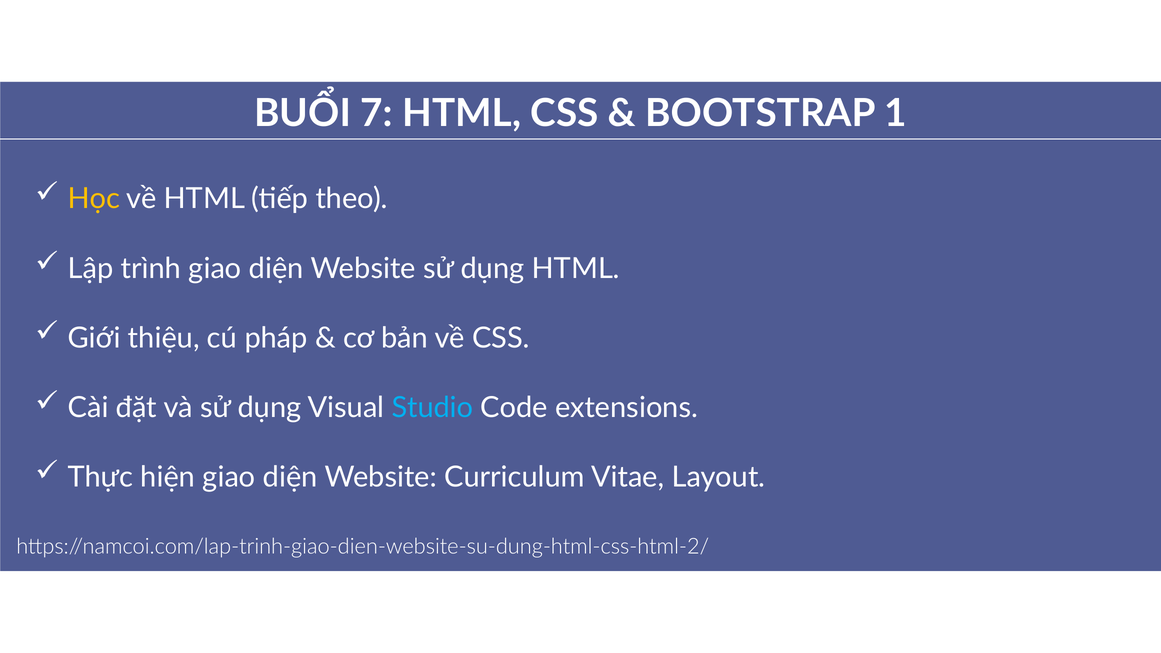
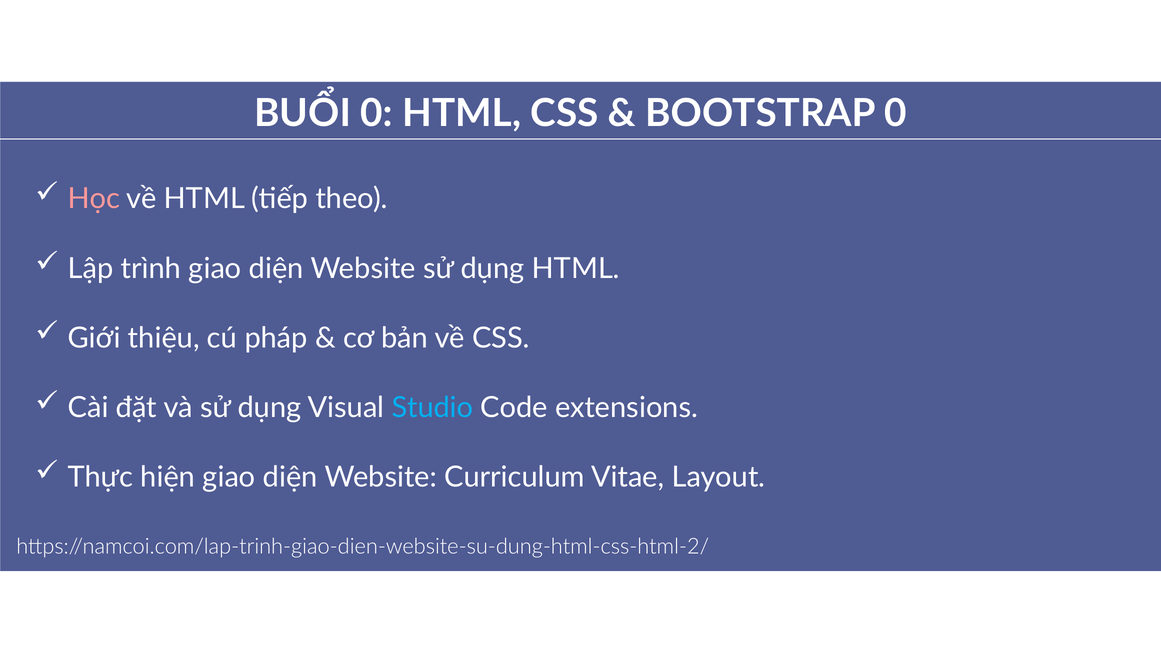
BUỔI 7: 7 -> 0 (377, 113)
BOOTSTRAP 1: 1 -> 0 (895, 113)
Học colour: yellow -> pink (94, 199)
